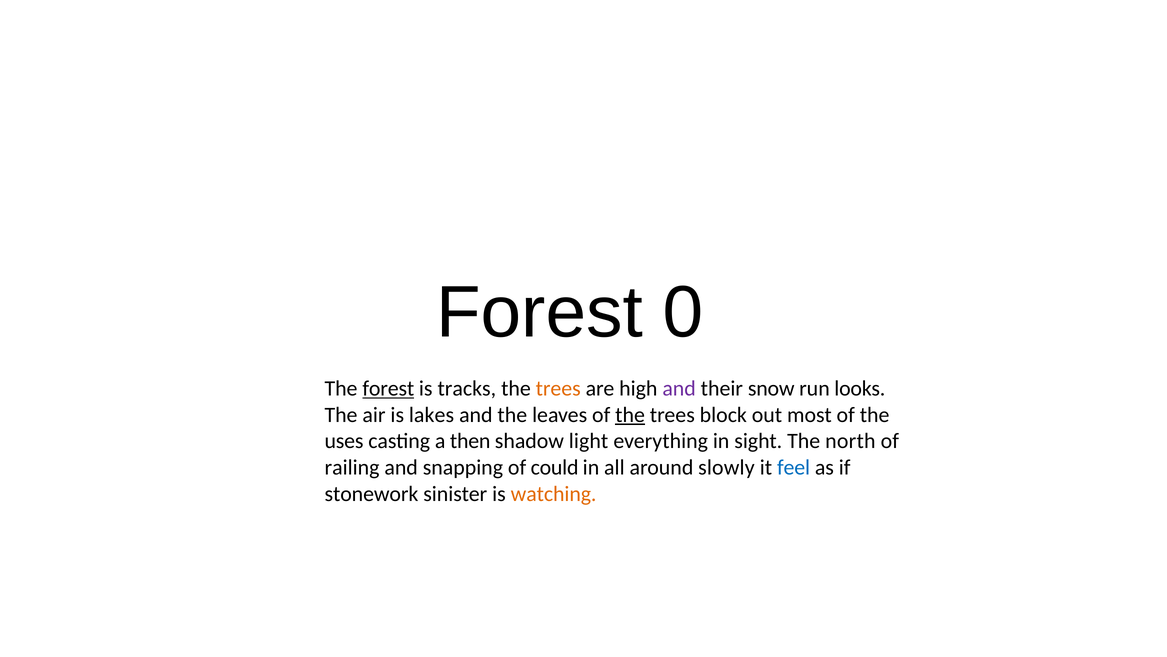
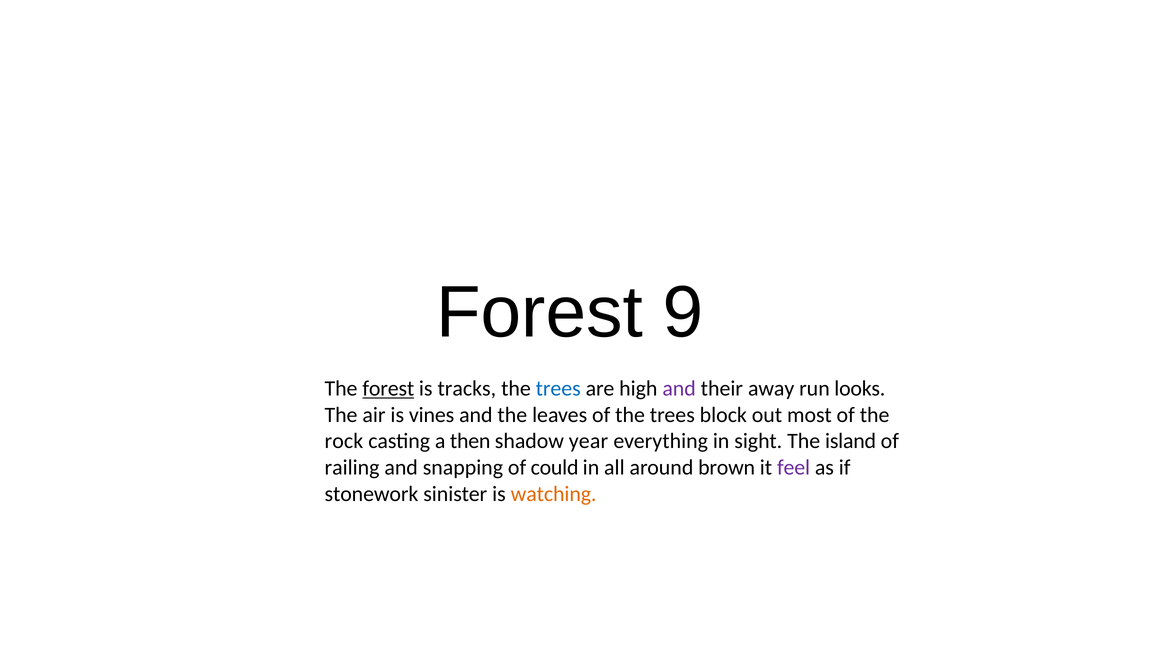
0: 0 -> 9 (683, 312)
trees colour: orange -> blue (558, 388)
snow: snow -> away (771, 388)
lakes: lakes -> vines (432, 415)
the underline: present -> none (630, 415)
uses: uses -> rock (344, 441)
light: light -> year (589, 441)
north: north -> island (851, 441)
slowly: slowly -> brown (727, 467)
feel colour: blue -> purple (794, 467)
